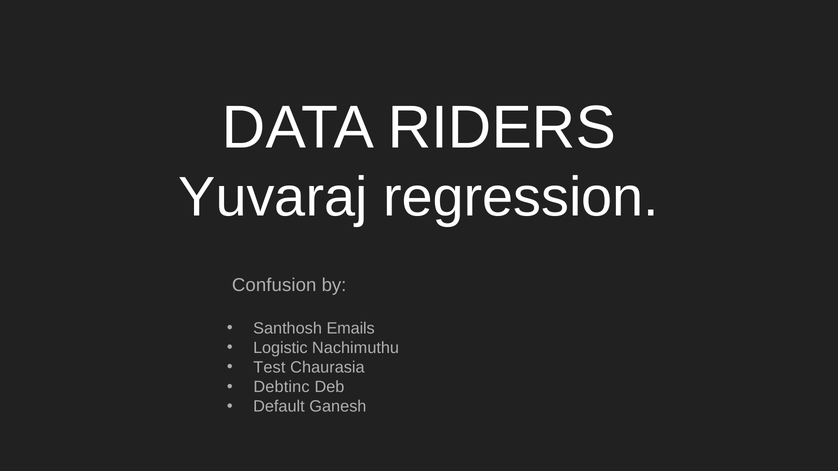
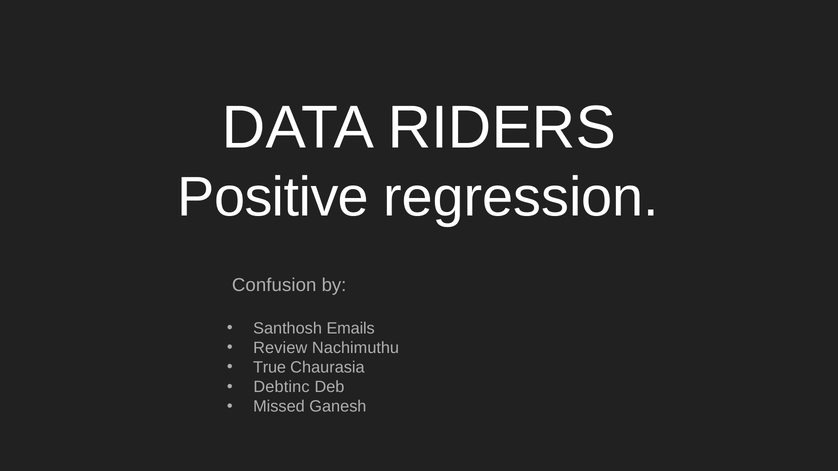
Yuvaraj: Yuvaraj -> Positive (273, 198)
Logistic: Logistic -> Review (280, 348)
Test: Test -> True (270, 368)
Default: Default -> Missed (279, 407)
